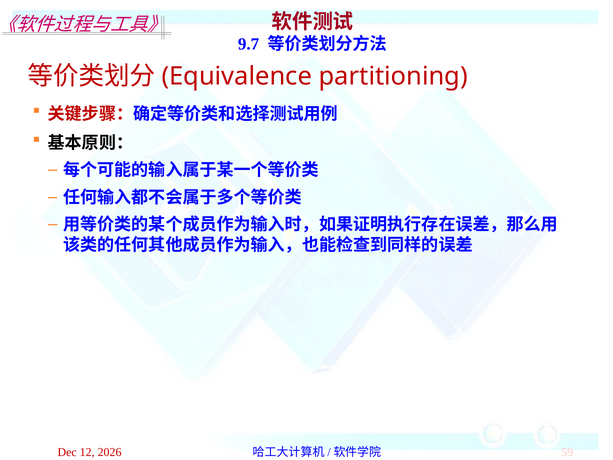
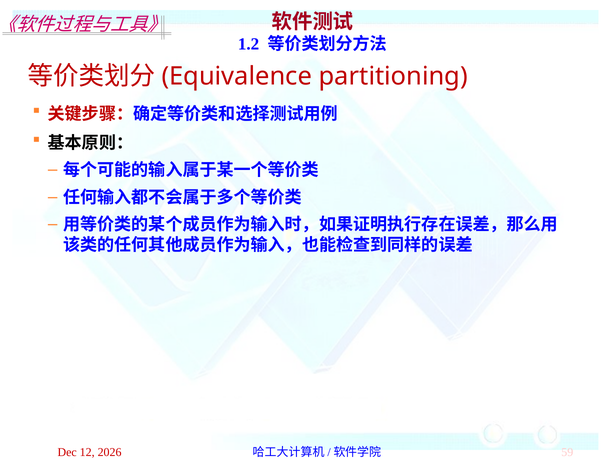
9.7: 9.7 -> 1.2 (249, 44)
